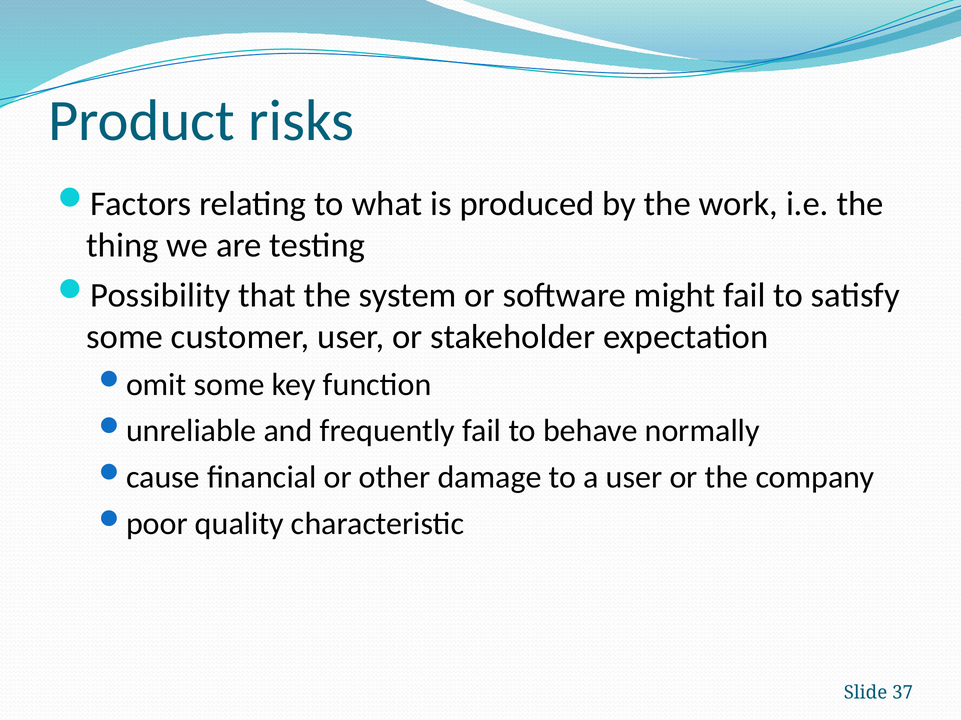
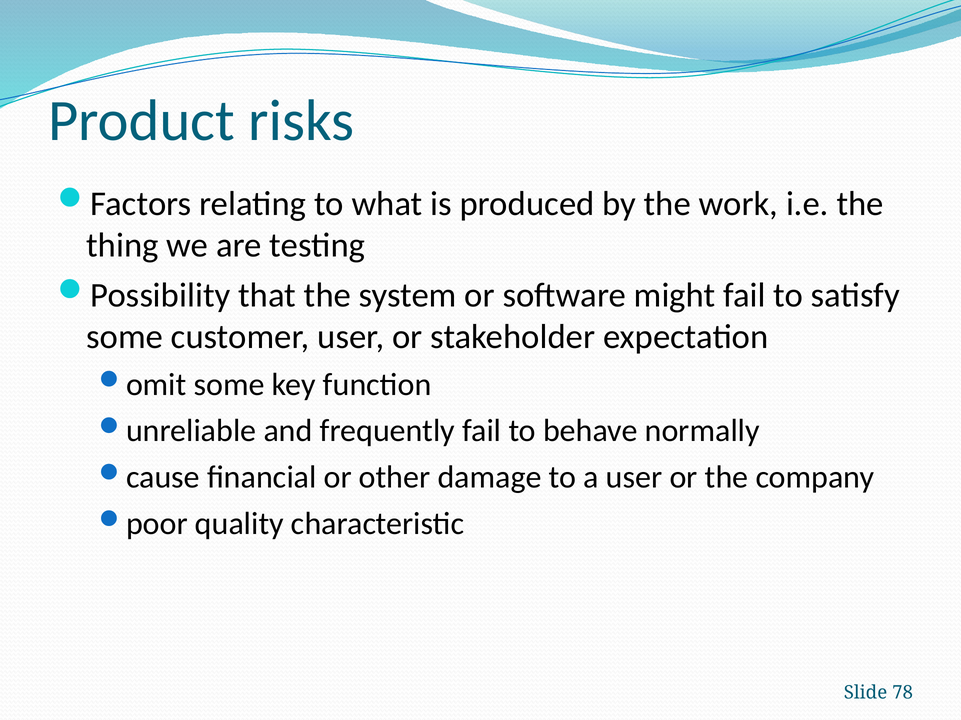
37: 37 -> 78 (903, 693)
